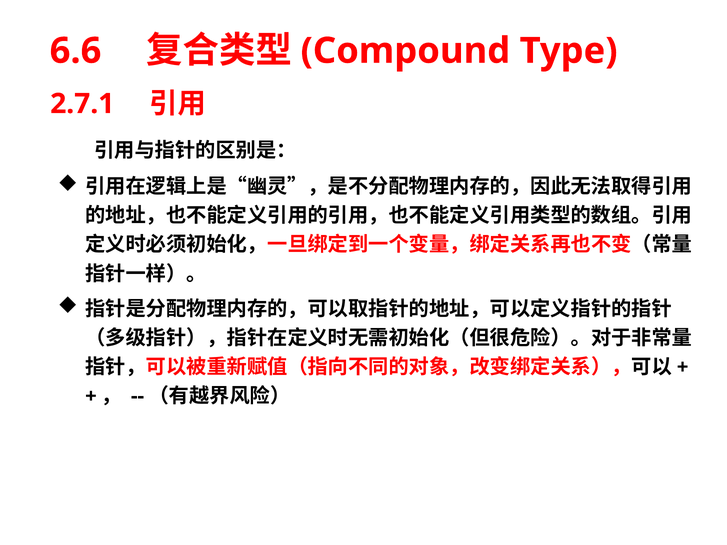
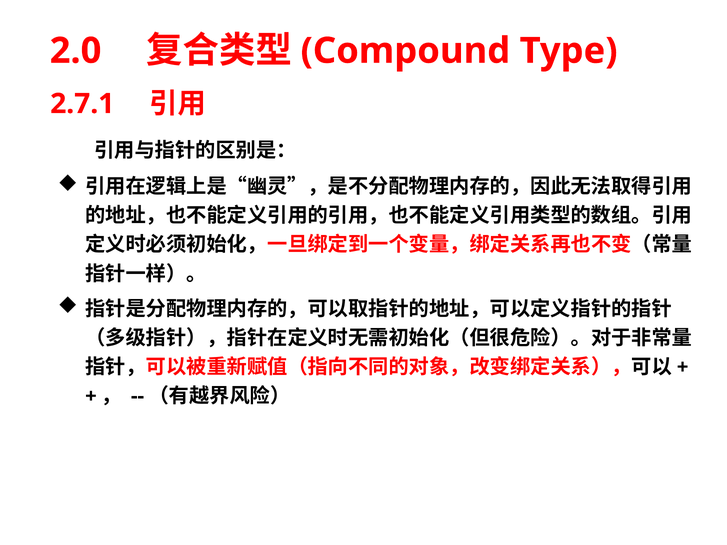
6.6: 6.6 -> 2.0 (76, 51)
